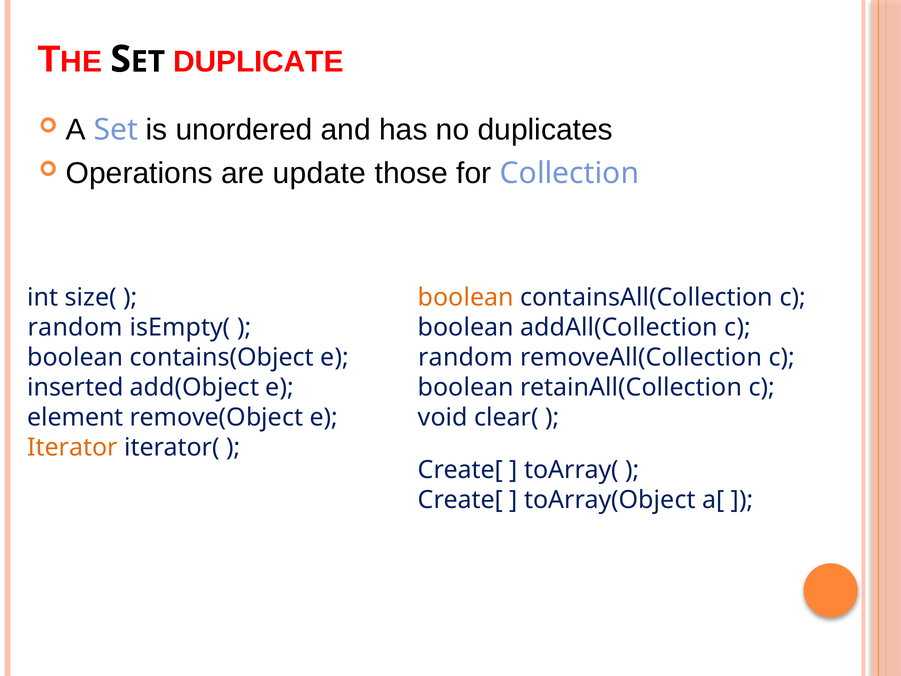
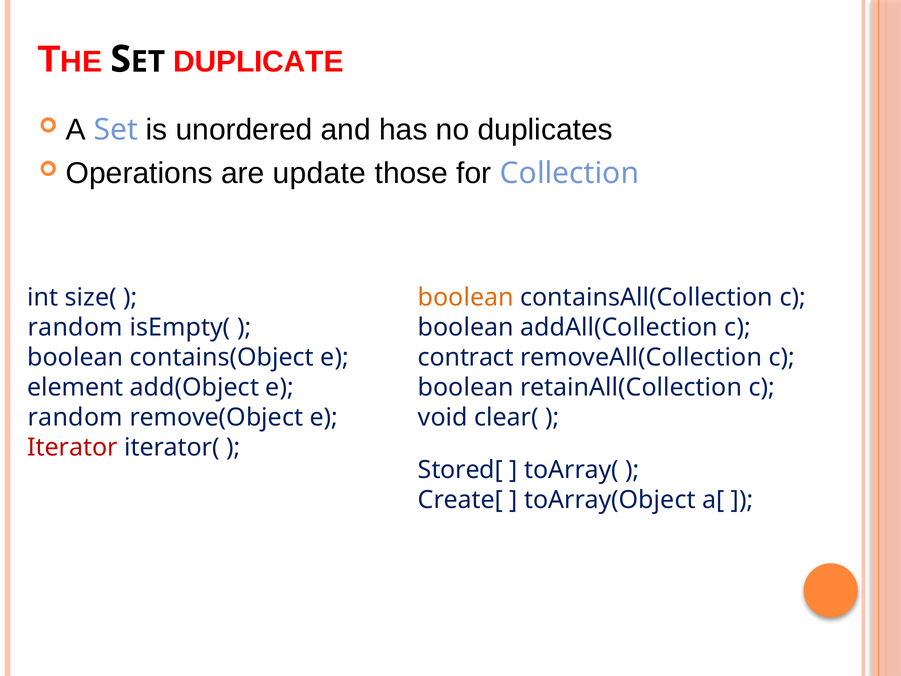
random: random -> contract (466, 357)
inserted: inserted -> element (75, 387)
element: element -> random (75, 417)
Iterator colour: orange -> red (73, 447)
Create[: Create[ -> Stored[ (460, 470)
